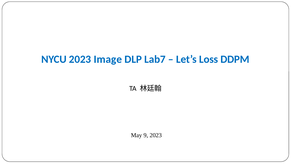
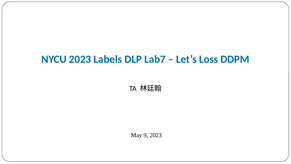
Image: Image -> Labels (108, 59)
